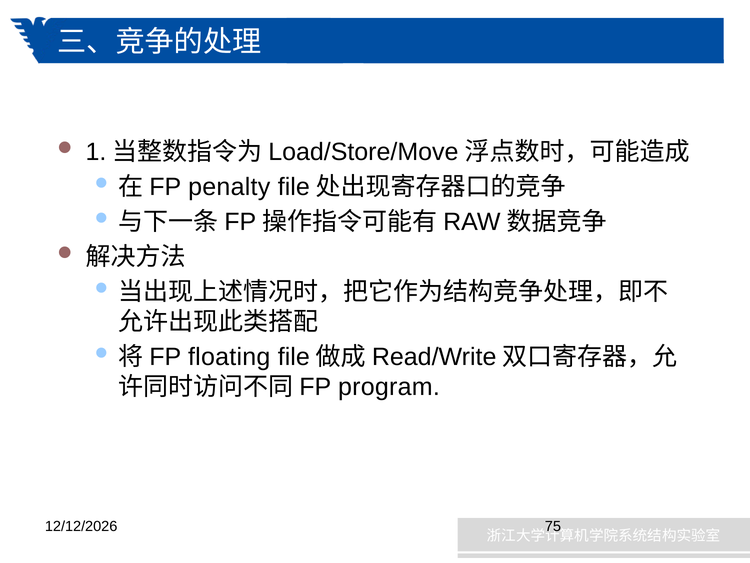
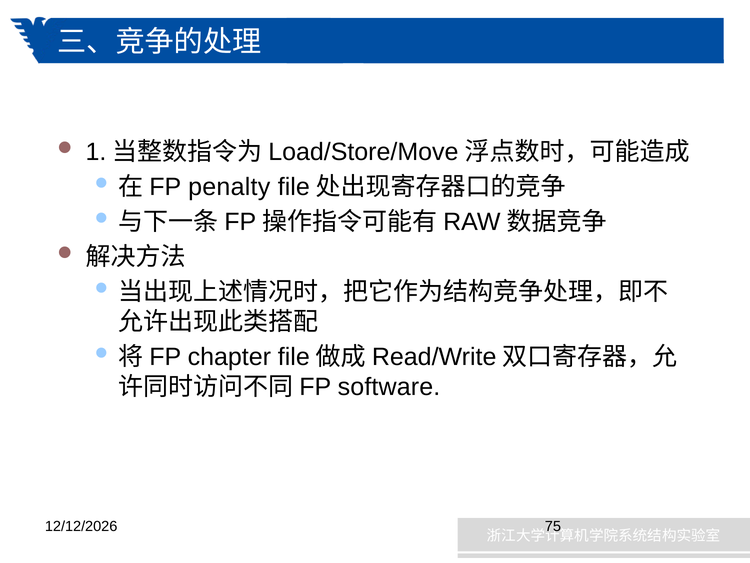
floating: floating -> chapter (229, 357)
program: program -> software (389, 387)
